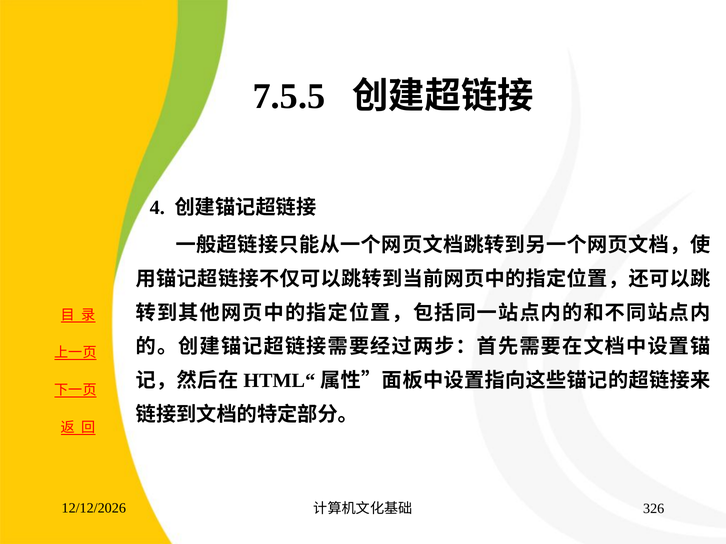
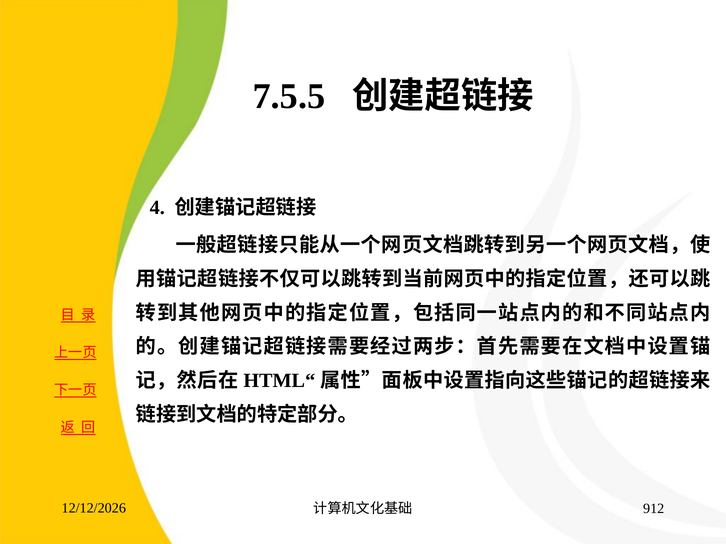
326: 326 -> 912 (654, 509)
